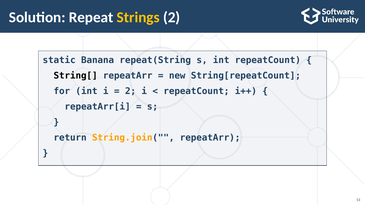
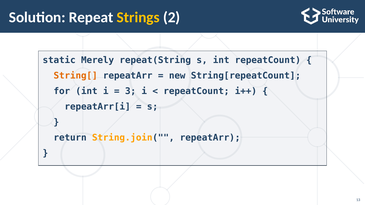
Banana: Banana -> Merely (98, 60)
String[ colour: black -> orange (76, 76)
2: 2 -> 3 (131, 91)
